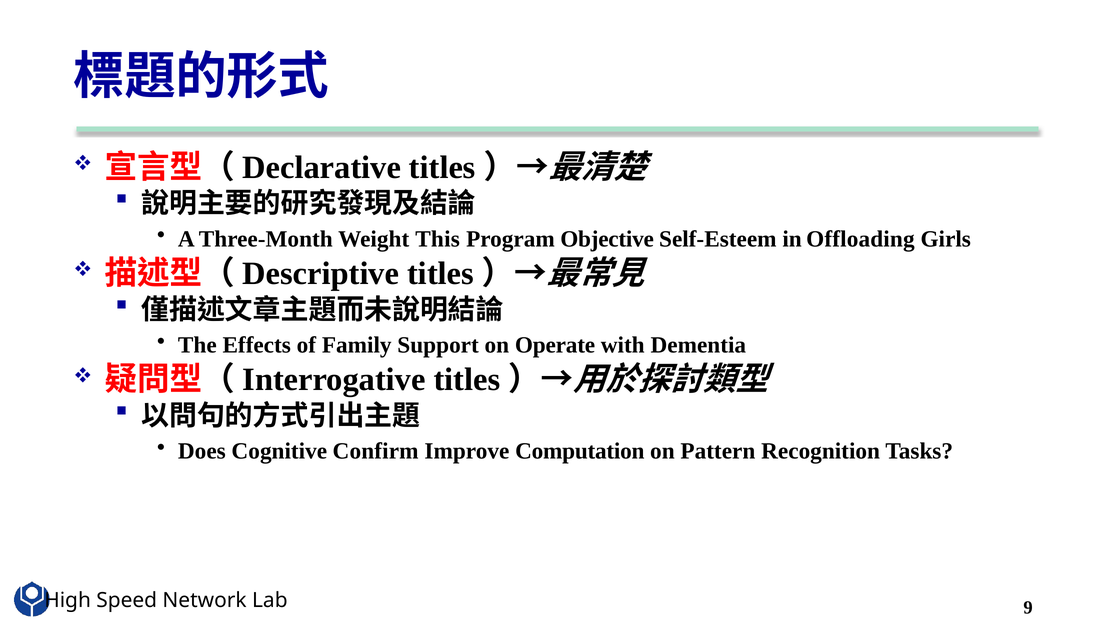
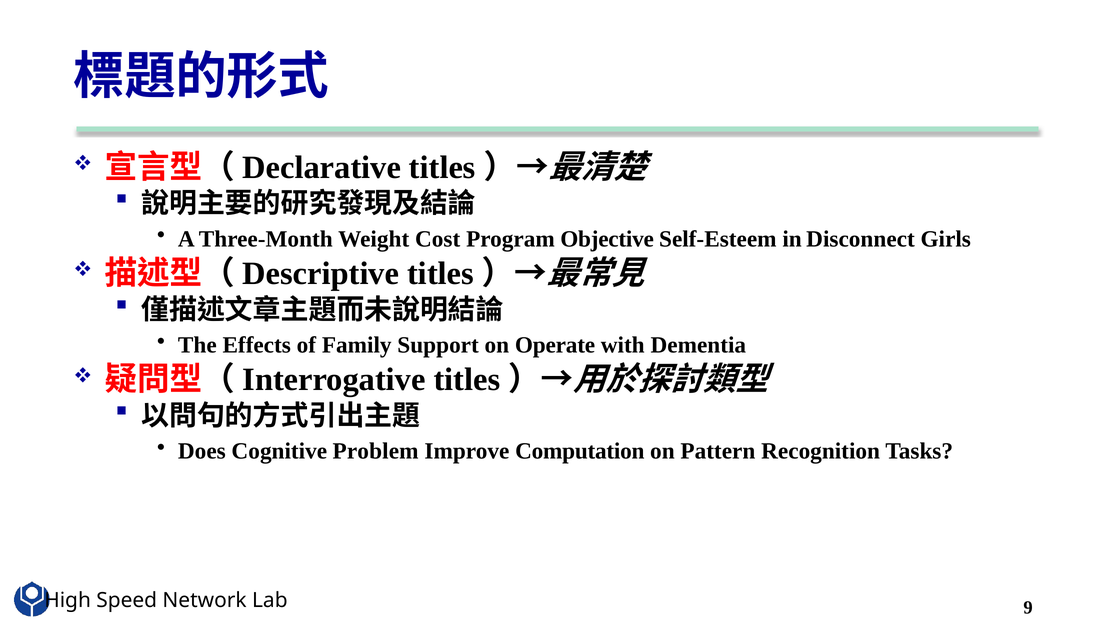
This: This -> Cost (438, 239)
Offloading: Offloading -> Disconnect (860, 239)
Confirm: Confirm -> Problem (376, 451)
